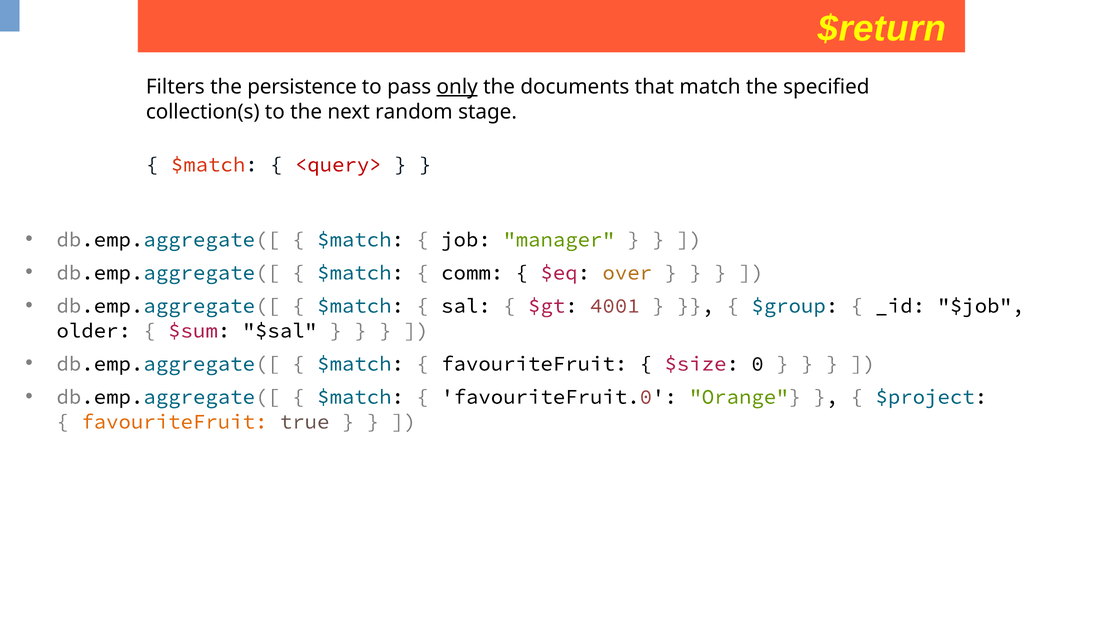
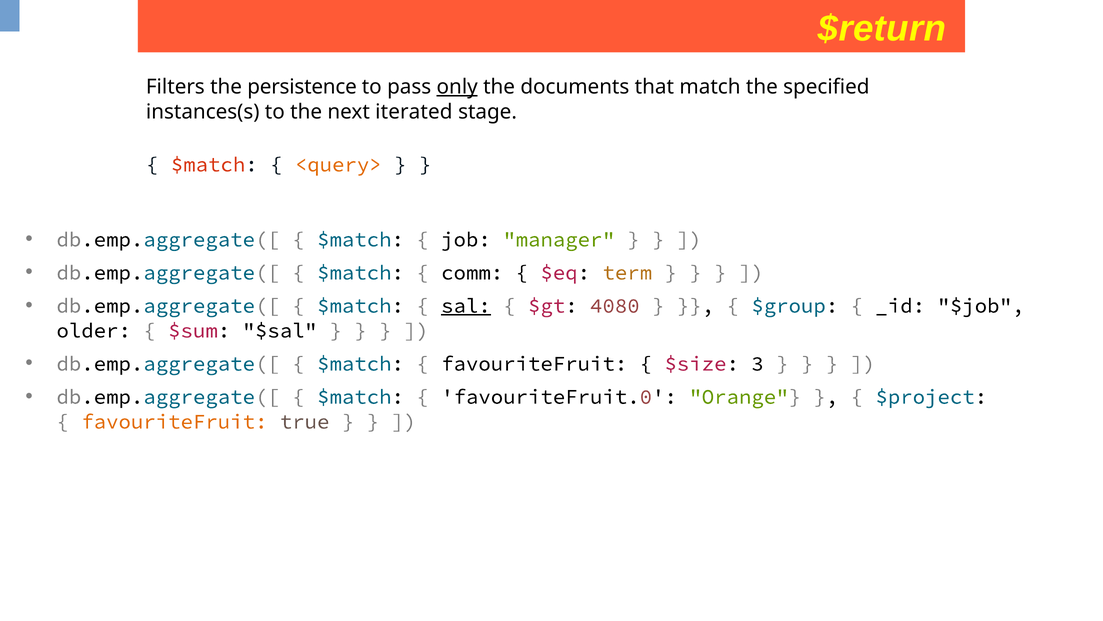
collection(s: collection(s -> instances(s (203, 112)
random: random -> iterated (414, 112)
<query> colour: red -> orange (338, 164)
over: over -> term (627, 272)
sal underline: none -> present (466, 306)
4001: 4001 -> 4080 (615, 306)
0: 0 -> 3 (758, 363)
